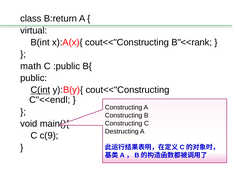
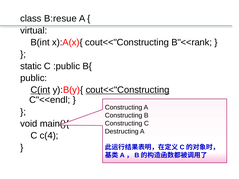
B:return: B:return -> B:resue (60, 19)
math: math -> static (31, 66)
cout<<"Constructing underline: none -> present (128, 90)
c(9: c(9 -> c(4 (49, 136)
